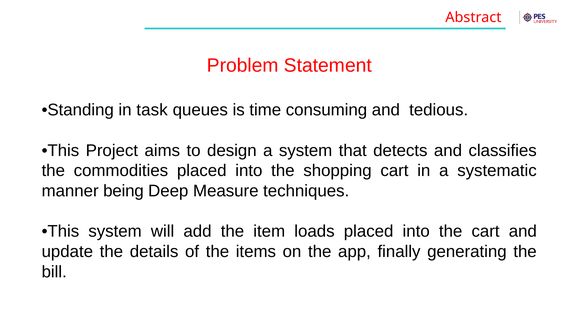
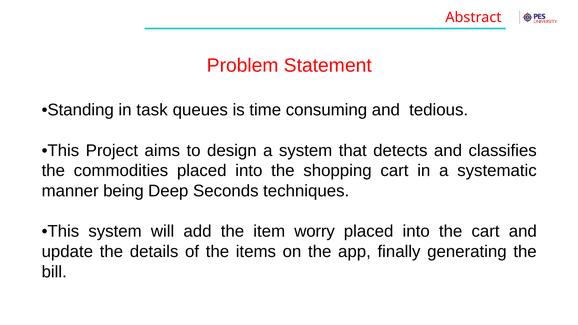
Measure: Measure -> Seconds (226, 191)
loads: loads -> worry (315, 231)
